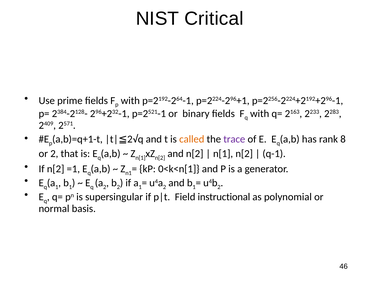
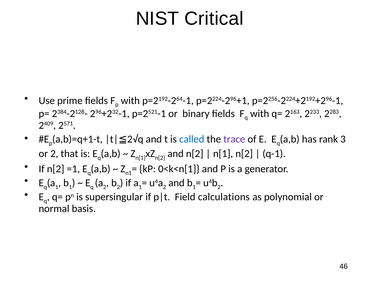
called colour: orange -> blue (192, 139)
8: 8 -> 3 (343, 139)
instructional: instructional -> calculations (224, 197)
